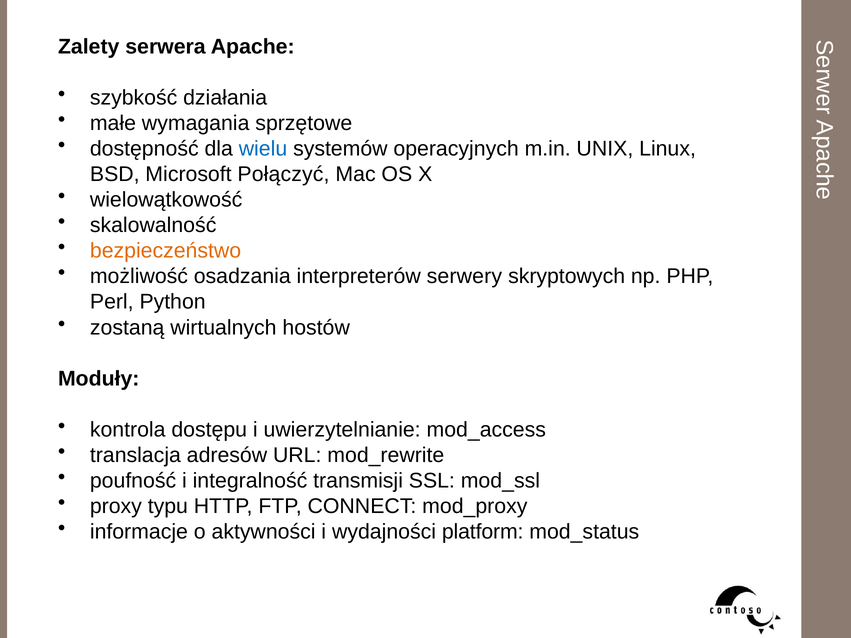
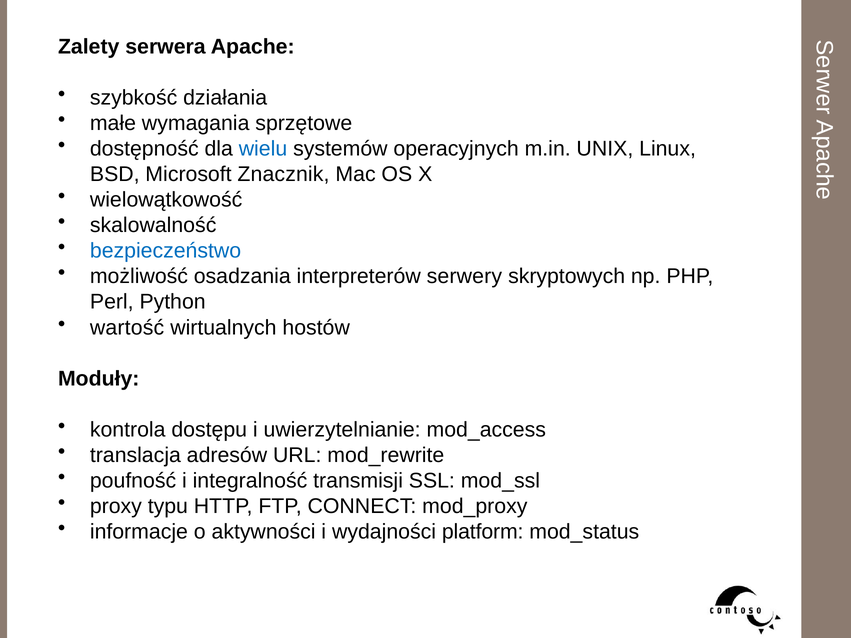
Połączyć: Połączyć -> Znacznik (283, 174)
bezpieczeństwo colour: orange -> blue (166, 251)
zostaną: zostaną -> wartość (127, 328)
